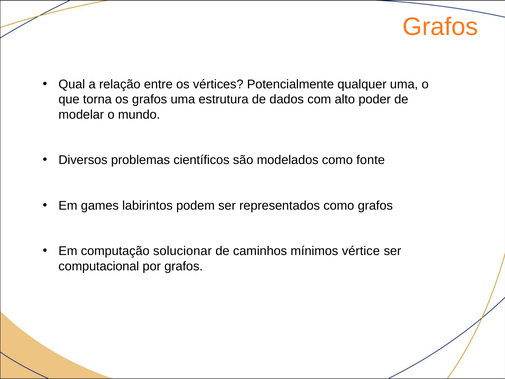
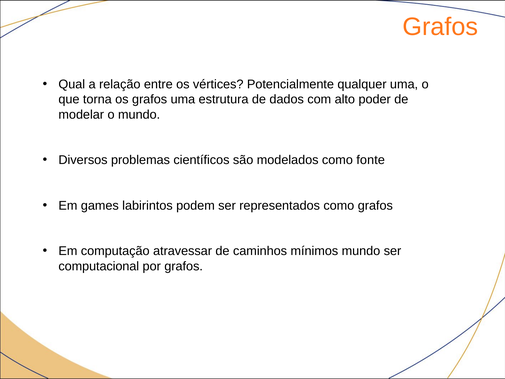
solucionar: solucionar -> atravessar (183, 251)
mínimos vértice: vértice -> mundo (361, 251)
